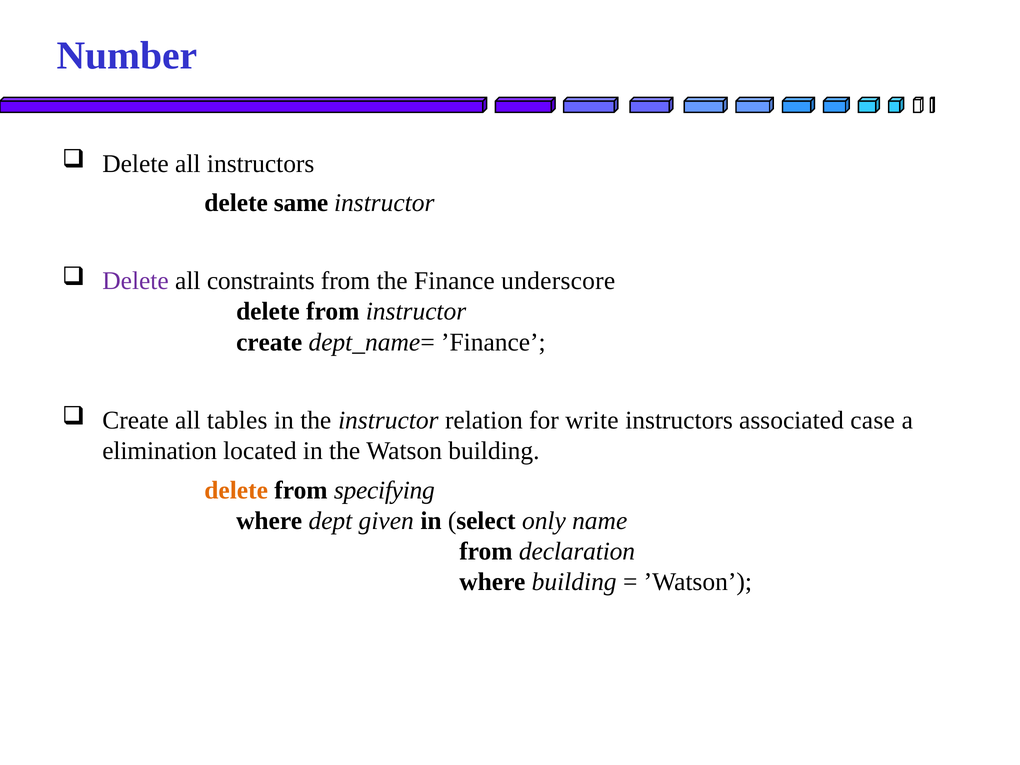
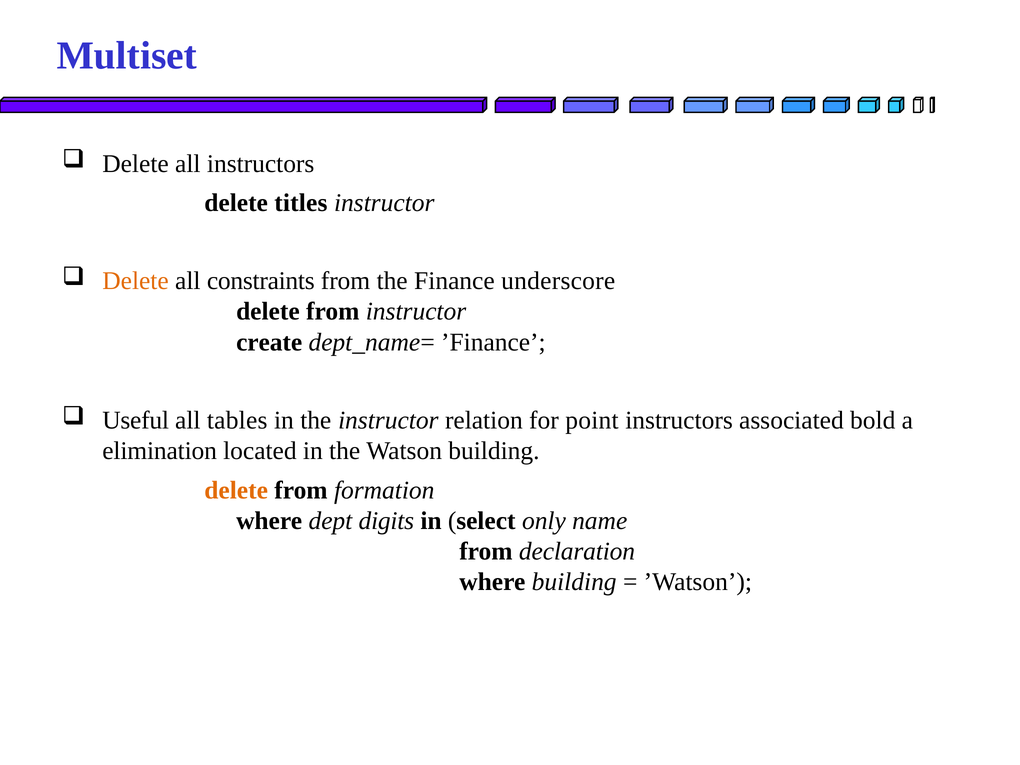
Number: Number -> Multiset (127, 56)
same: same -> titles (301, 203)
Delete colour: purple -> orange (136, 281)
Create: Create -> Useful (136, 420)
write: write -> point (592, 420)
case: case -> bold (873, 420)
specifying: specifying -> formation (384, 490)
given: given -> digits (386, 521)
